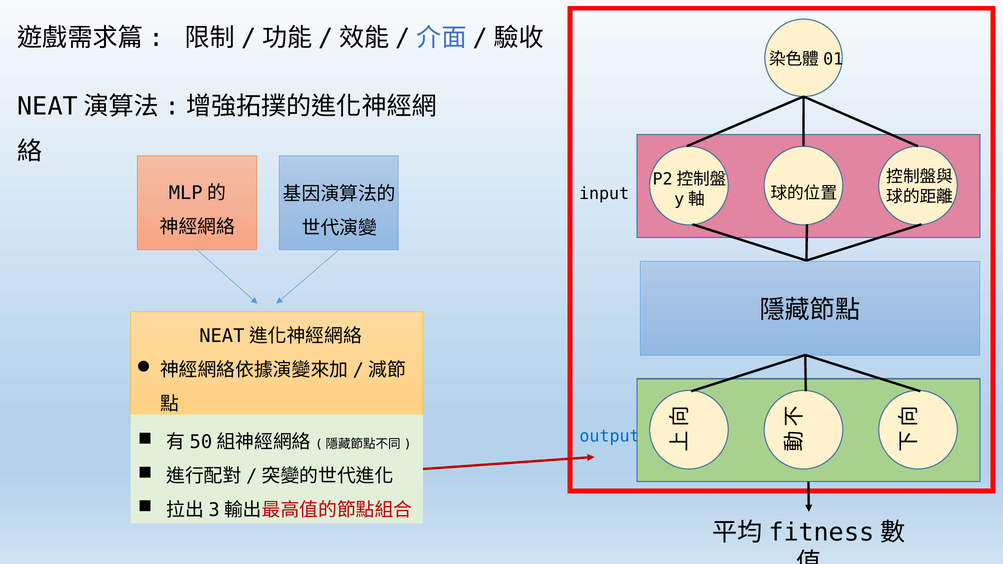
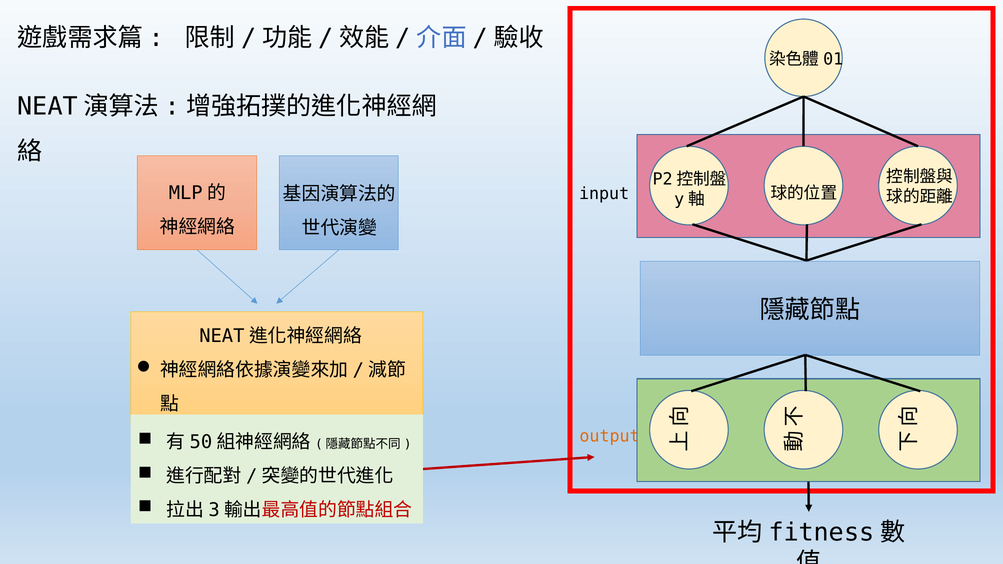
output colour: blue -> orange (610, 436)
